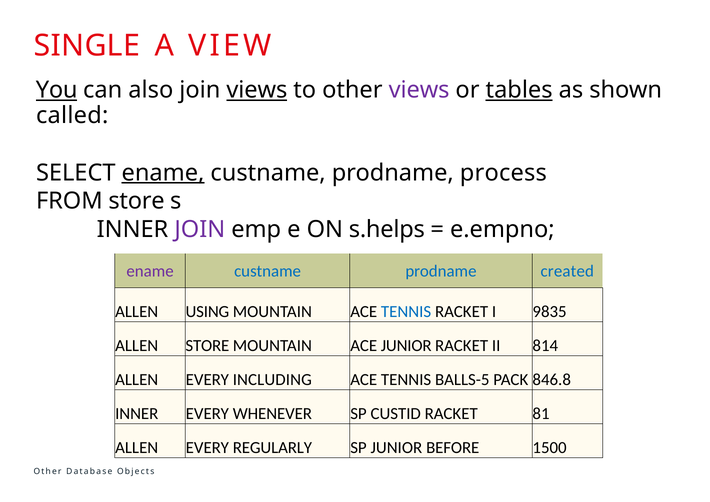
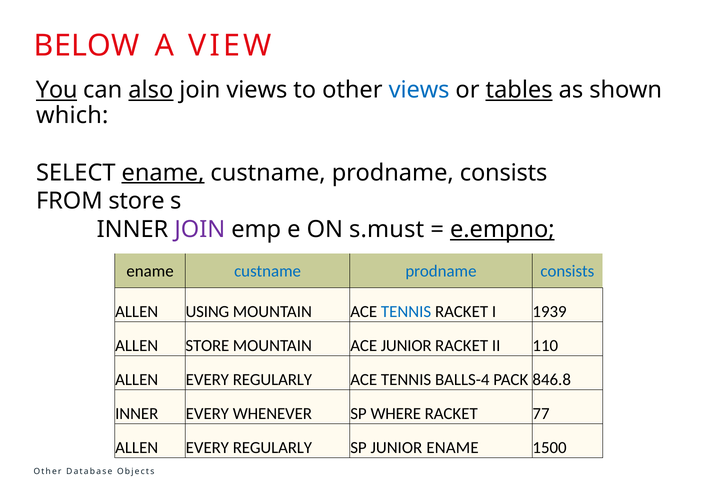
SINGLE: SINGLE -> BELOW (87, 46)
also underline: none -> present (151, 90)
views underline: present -> none (257, 90)
views colour: purple -> blue (419, 90)
called: called -> which (72, 116)
process: process -> consists (504, 173)
s.helps: s.helps -> s.must (387, 229)
e.empno underline: none -> present (502, 229)
ename colour: purple -> black (150, 271)
created: created -> consists (567, 271)
9835: 9835 -> 1939 (550, 312)
814: 814 -> 110 (545, 346)
INCLUDING: INCLUDING -> REGULARLY (272, 380)
BALLS-5: BALLS-5 -> BALLS-4 (462, 380)
CUSTID: CUSTID -> WHERE (396, 414)
81: 81 -> 77 (541, 414)
JUNIOR BEFORE: BEFORE -> ENAME (453, 448)
